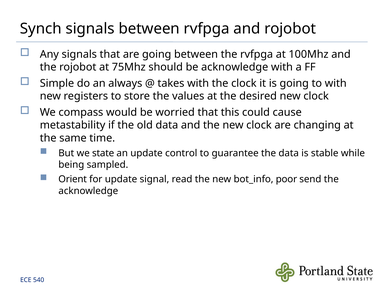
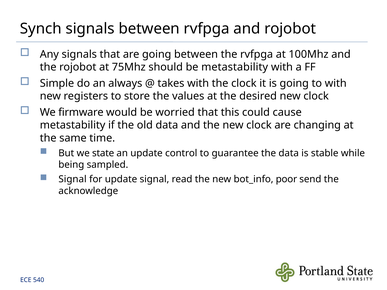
be acknowledge: acknowledge -> metastability (235, 67)
compass: compass -> firmware (81, 112)
Orient: Orient -> Signal (73, 179)
